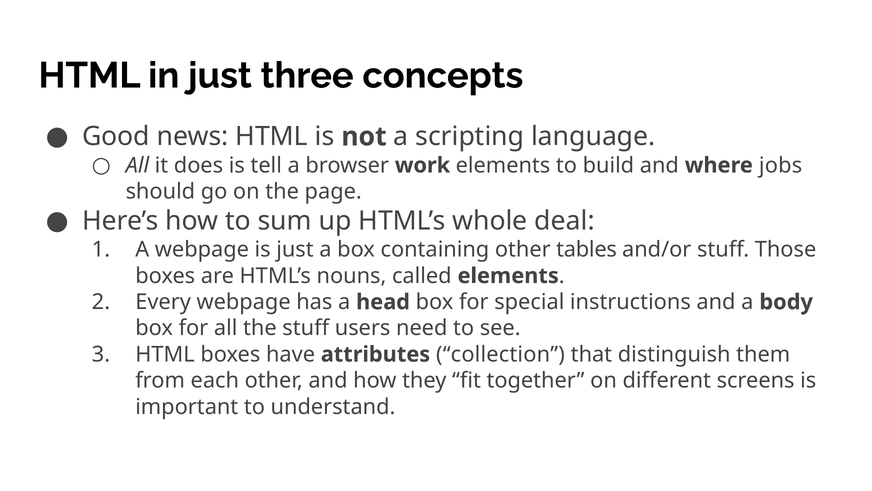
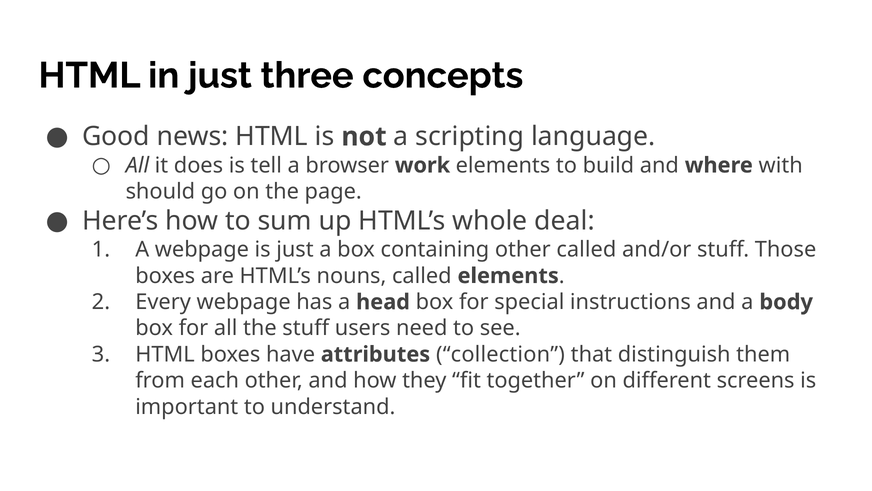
jobs: jobs -> with (781, 165)
other tables: tables -> called (586, 249)
